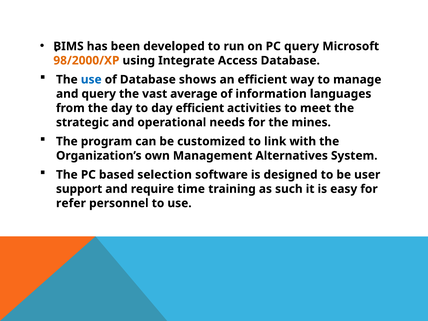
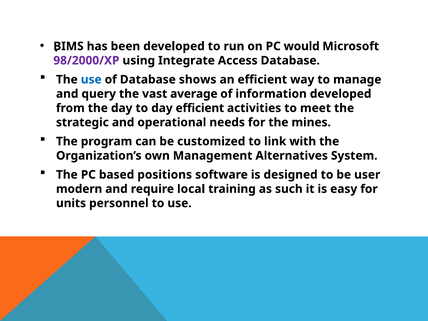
PC query: query -> would (302, 46)
98/2000/XP colour: orange -> purple (86, 61)
information languages: languages -> developed (341, 94)
selection: selection -> positions (165, 175)
support: support -> modern (79, 189)
time: time -> local (191, 189)
refer: refer -> units (71, 203)
